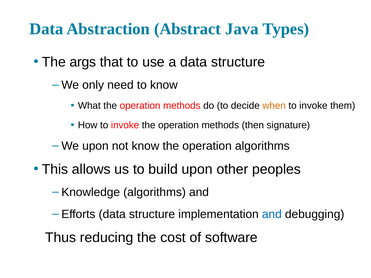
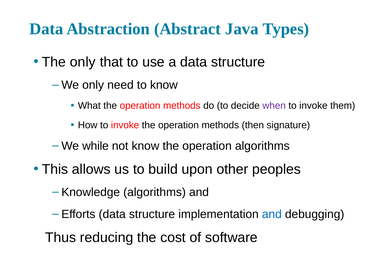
The args: args -> only (83, 62)
when colour: orange -> purple (274, 106)
We upon: upon -> while (95, 146)
